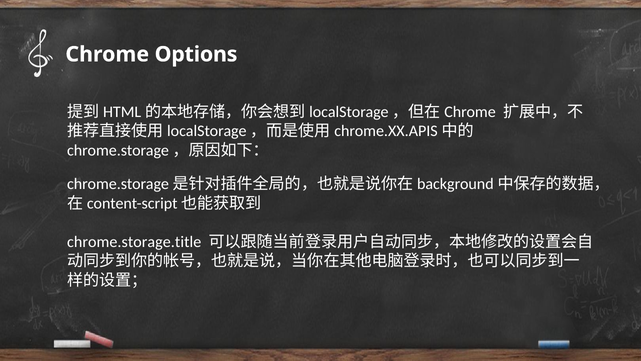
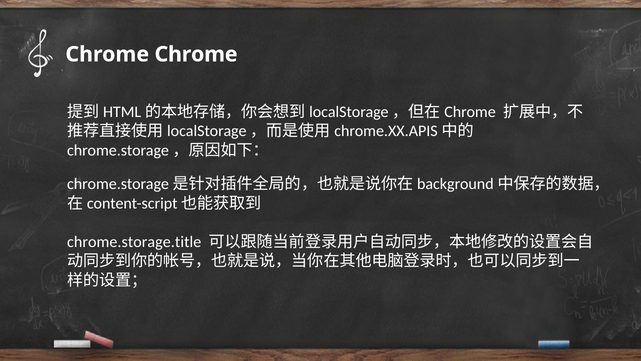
Chrome Options: Options -> Chrome (196, 54)
